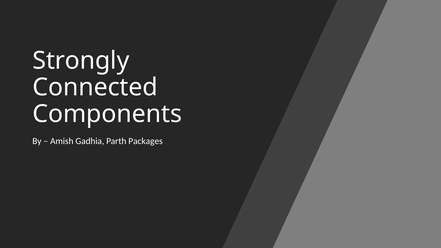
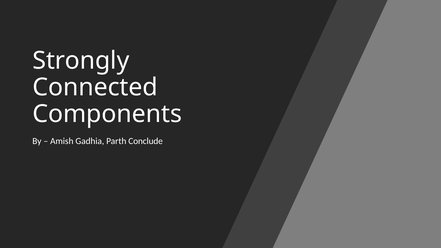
Packages: Packages -> Conclude (146, 141)
